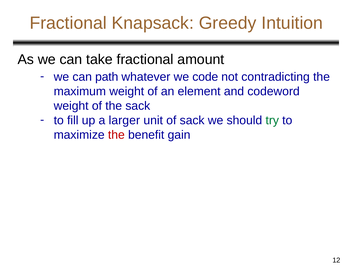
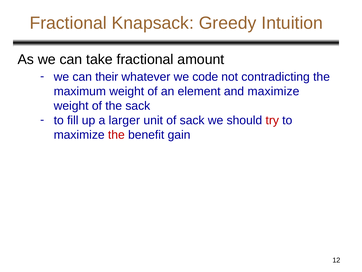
path: path -> their (107, 77)
and codeword: codeword -> maximize (273, 91)
try colour: green -> red (272, 120)
